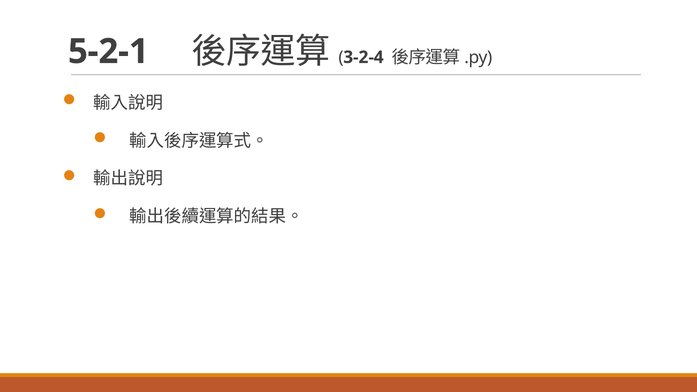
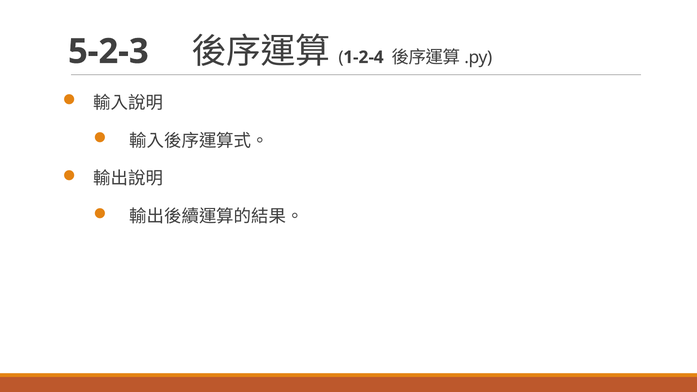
5-2-1: 5-2-1 -> 5-2-3 (108, 52)
3-2-4: 3-2-4 -> 1-2-4 (363, 57)
